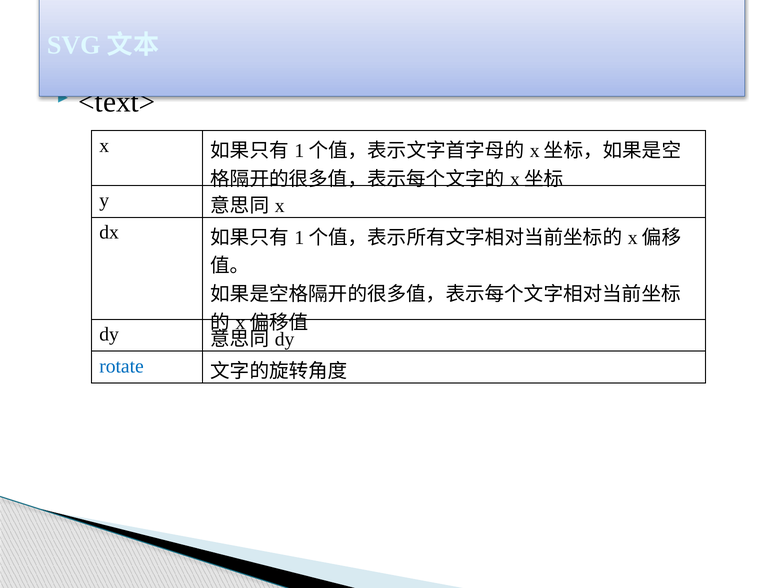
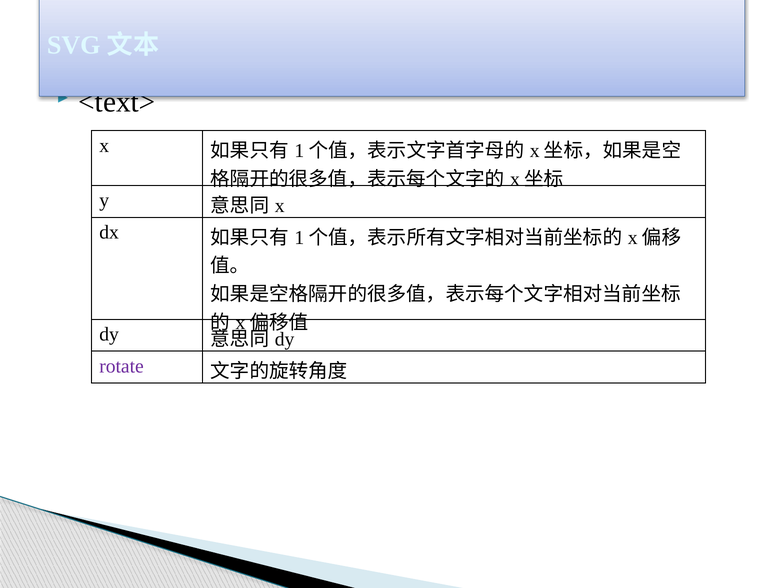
rotate colour: blue -> purple (122, 366)
